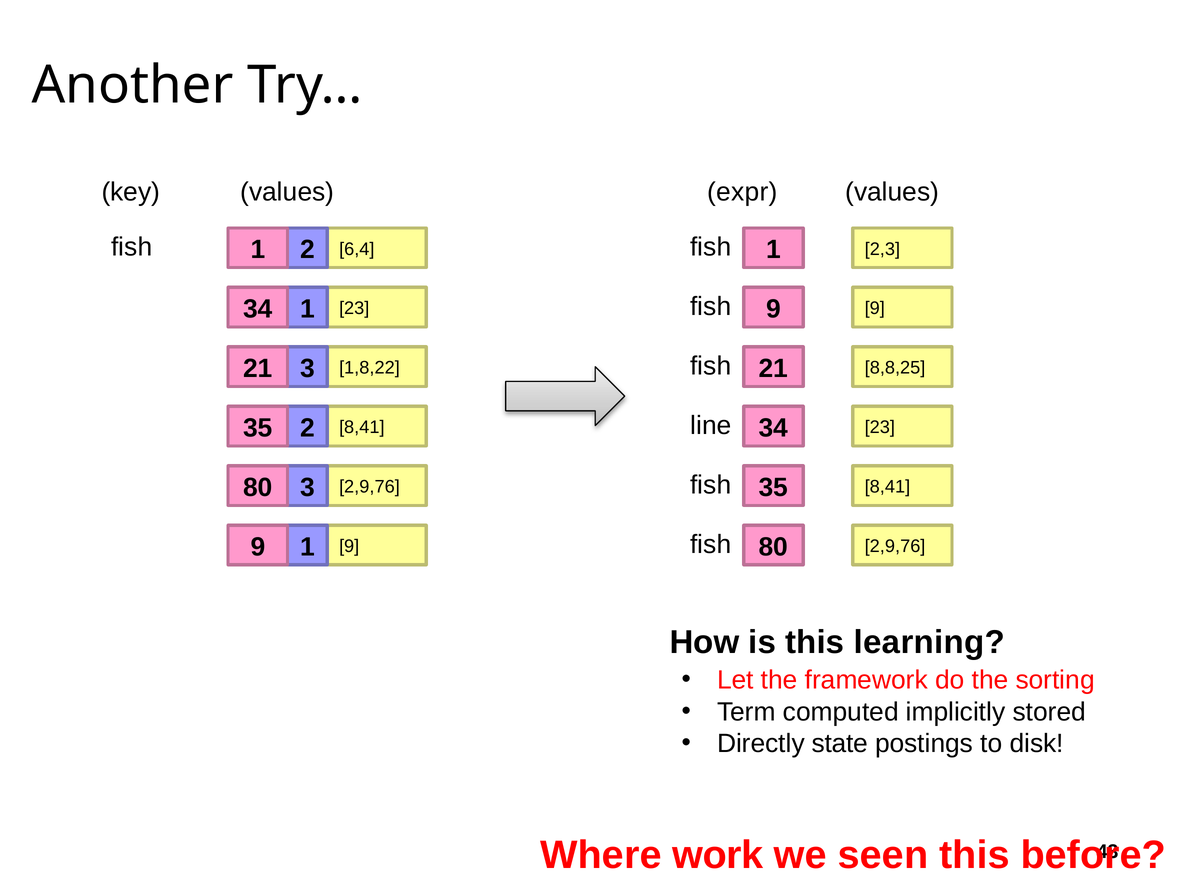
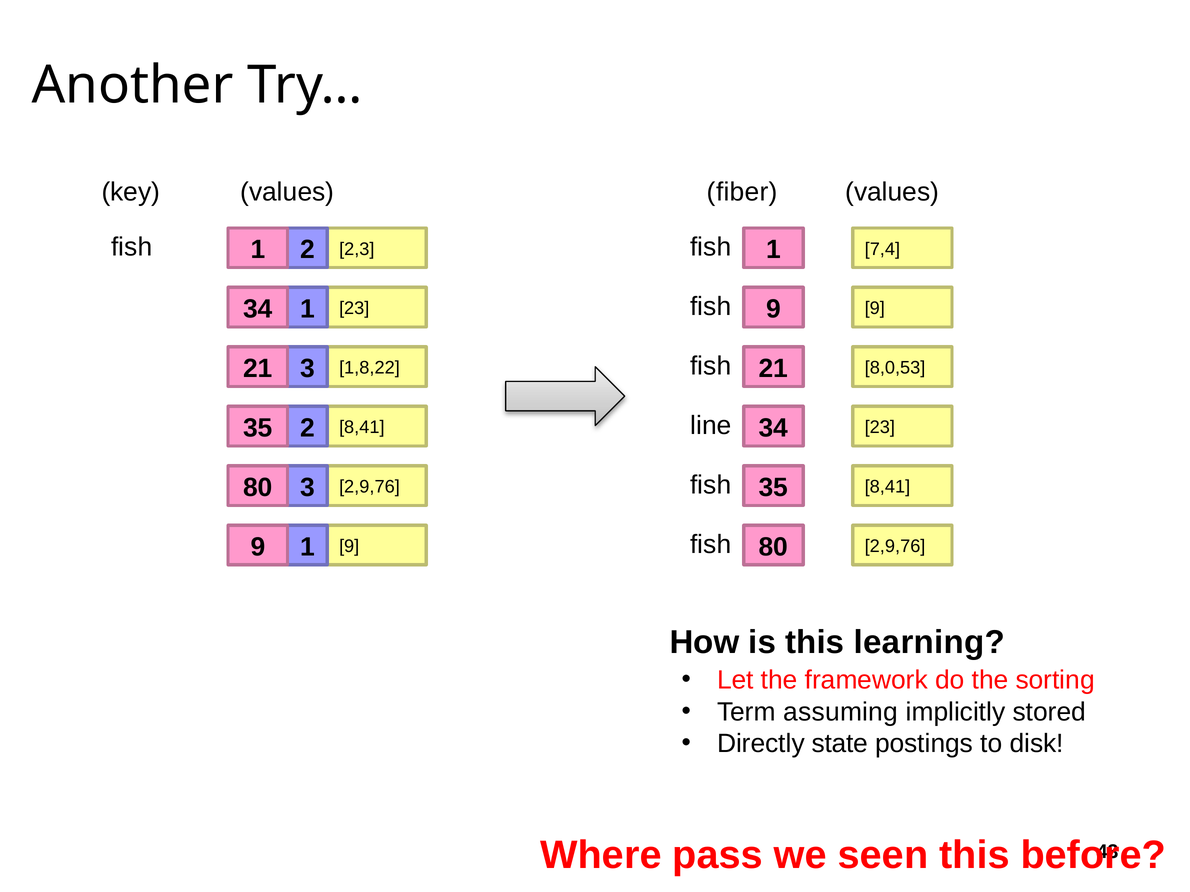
expr: expr -> fiber (742, 192)
6,4: 6,4 -> 2,3 (357, 249)
2,3: 2,3 -> 7,4 (882, 249)
8,8,25: 8,8,25 -> 8,0,53 (895, 368)
computed: computed -> assuming (841, 712)
work: work -> pass (718, 855)
